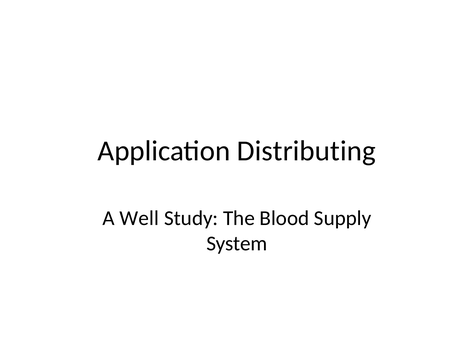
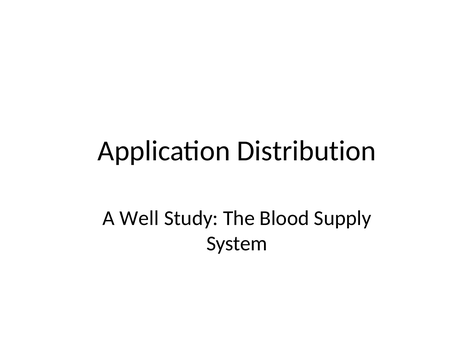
Distributing: Distributing -> Distribution (306, 151)
